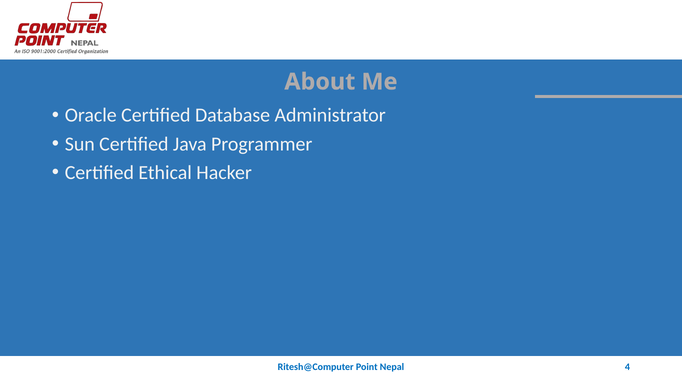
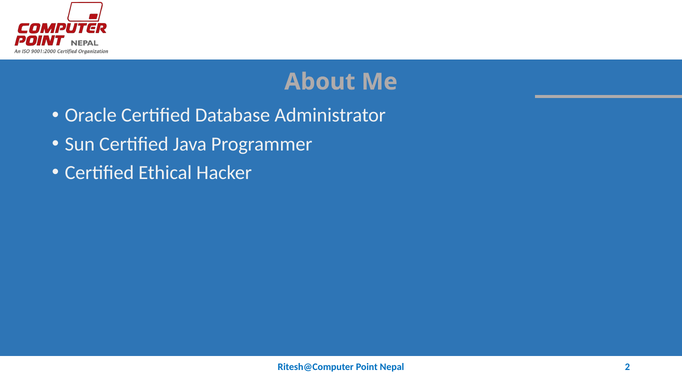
4: 4 -> 2 (627, 366)
